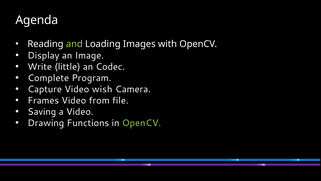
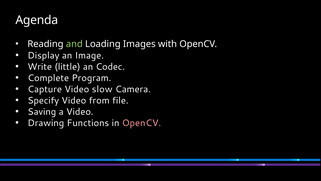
wish: wish -> slow (102, 89)
Frames: Frames -> Specify (43, 100)
OpenCV colour: light green -> pink (142, 123)
